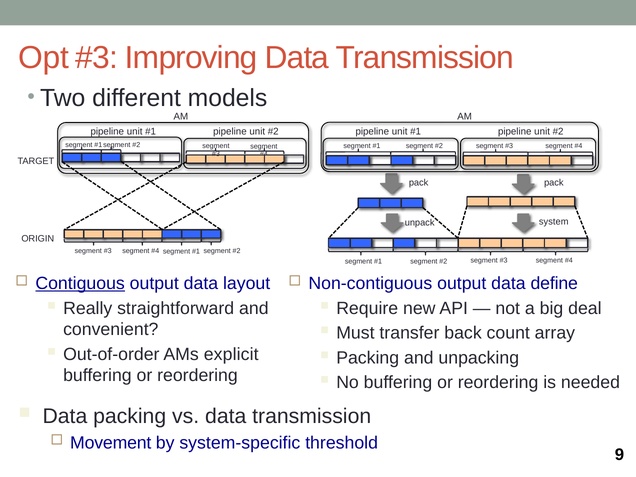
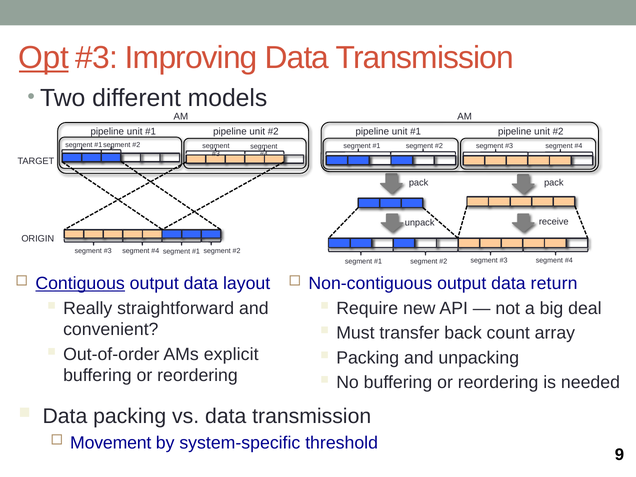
Opt underline: none -> present (44, 58)
system: system -> receive (554, 222)
define: define -> return (554, 284)
